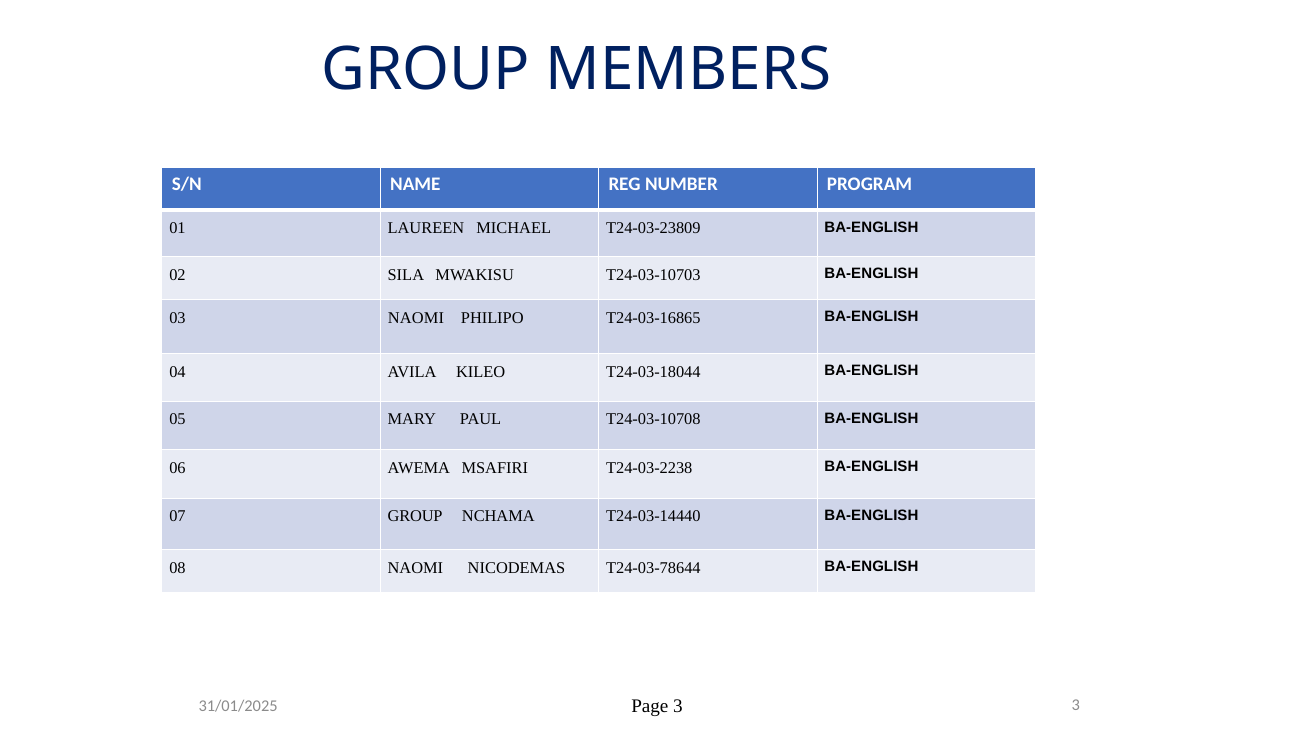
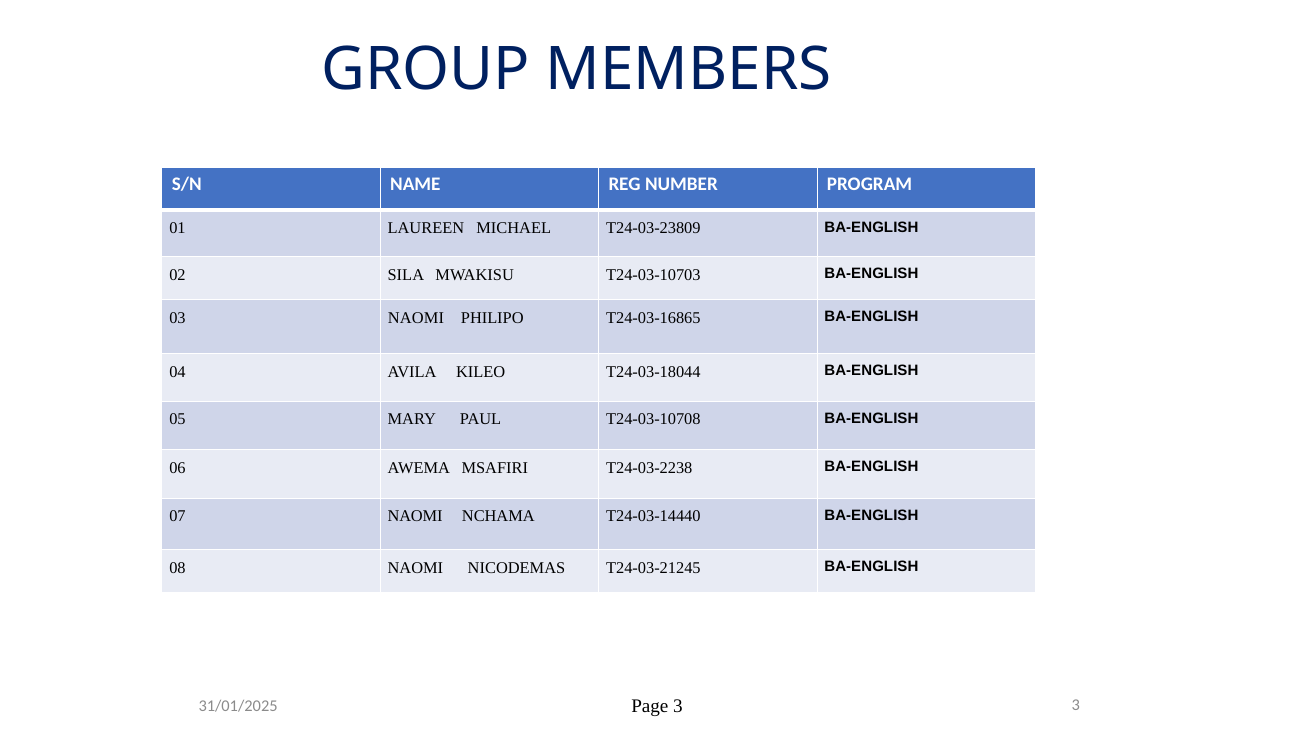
07 GROUP: GROUP -> NAOMI (415, 517)
T24-03-78644: T24-03-78644 -> T24-03-21245 (653, 568)
